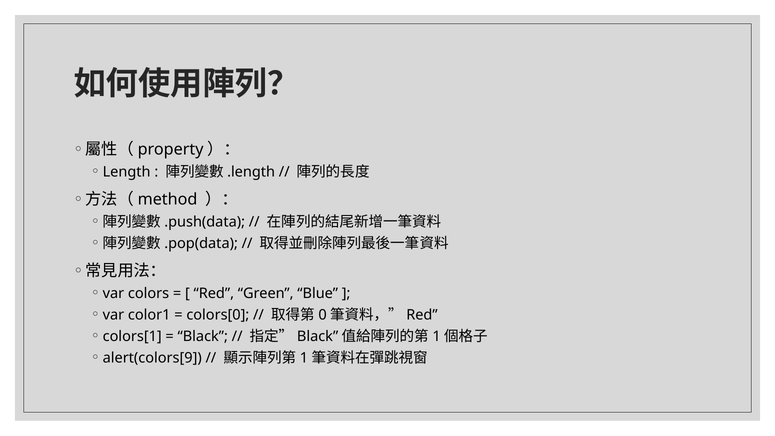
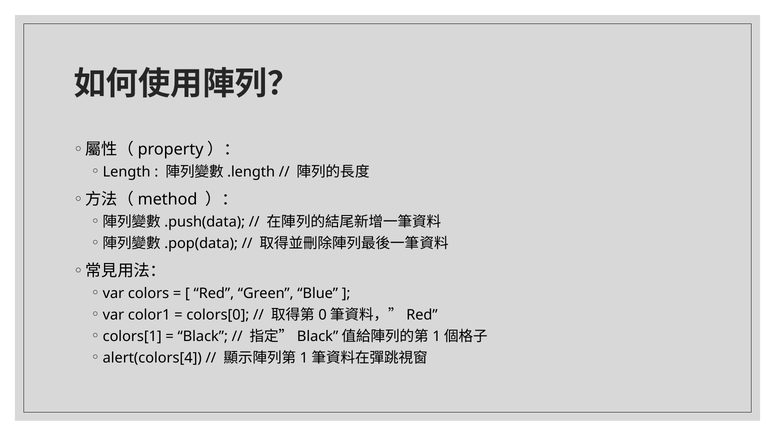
alert(colors[9: alert(colors[9 -> alert(colors[4 (152, 358)
